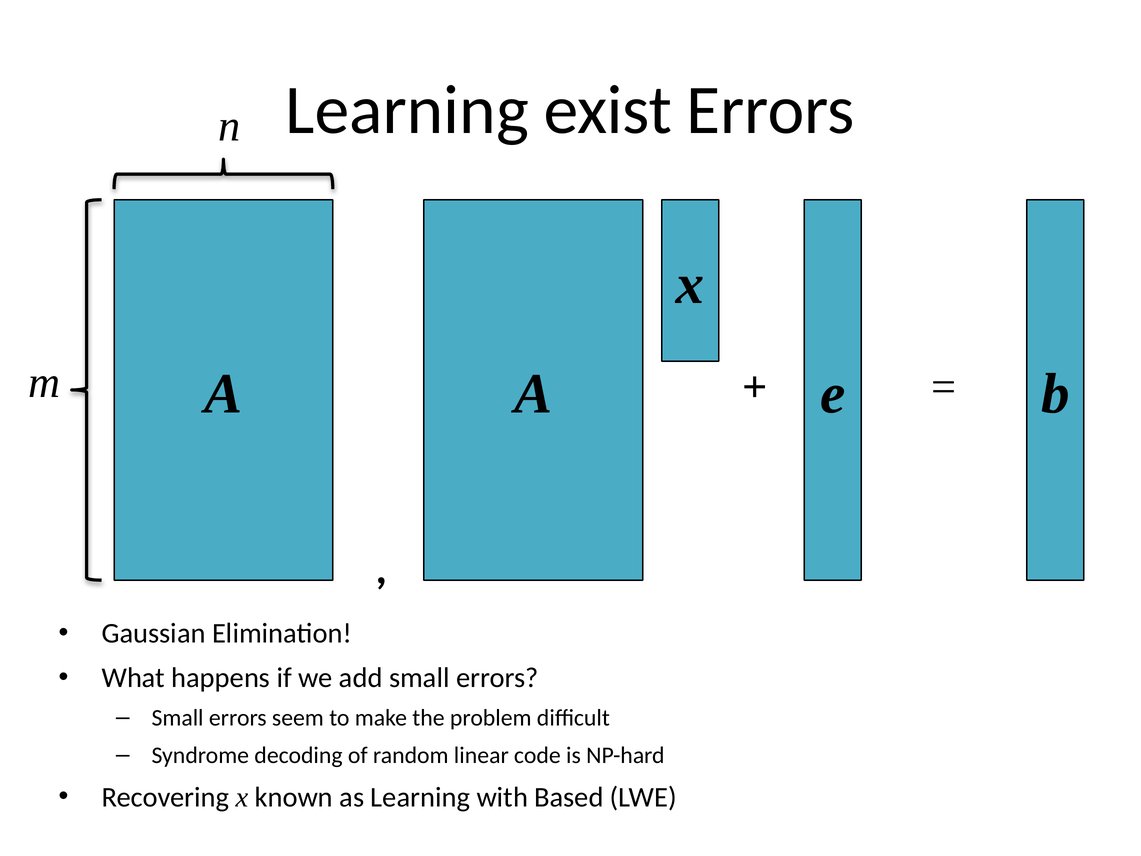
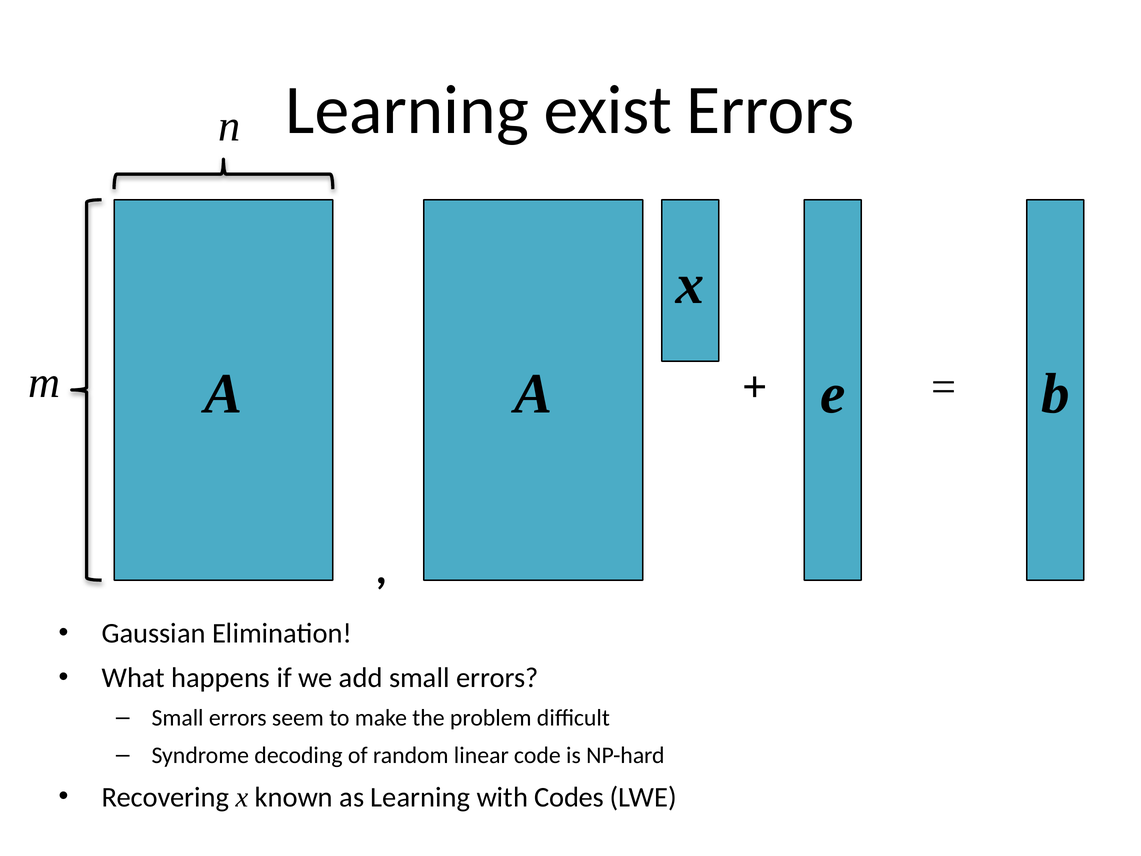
Based: Based -> Codes (569, 797)
